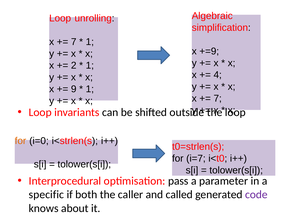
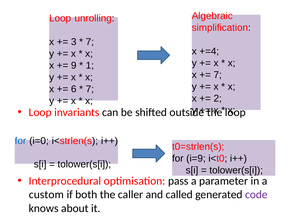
7: 7 -> 3 (74, 42)
1: 1 -> 7 (90, 42)
+=9: +=9 -> +=4 (209, 51)
2: 2 -> 9 (74, 65)
4: 4 -> 7 (218, 75)
9: 9 -> 6 (74, 89)
1: 1 -> 7 (90, 89)
7: 7 -> 2 (218, 98)
for colour: orange -> blue (20, 141)
i=7: i=7 -> i=9 (196, 159)
specific: specific -> custom (46, 195)
